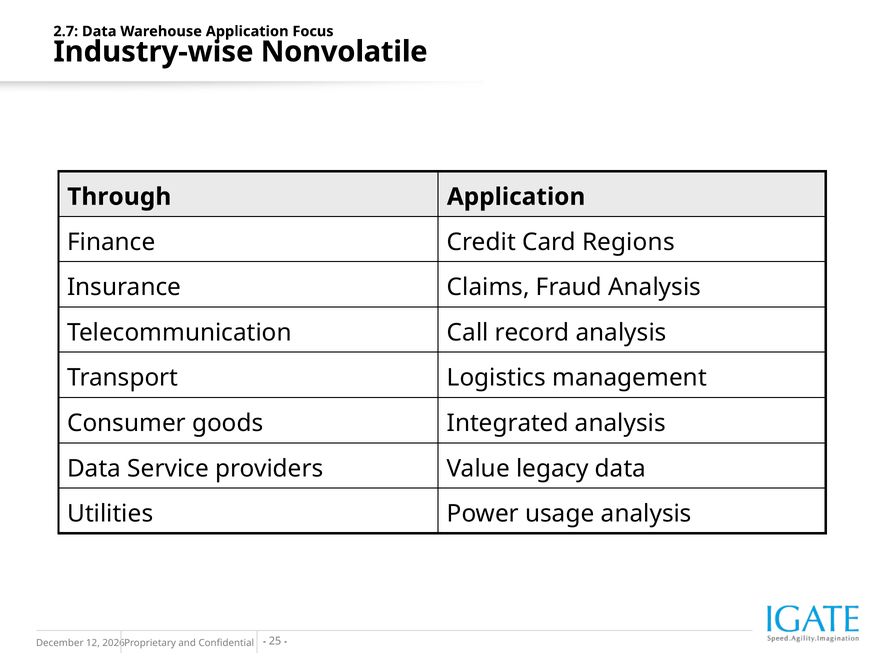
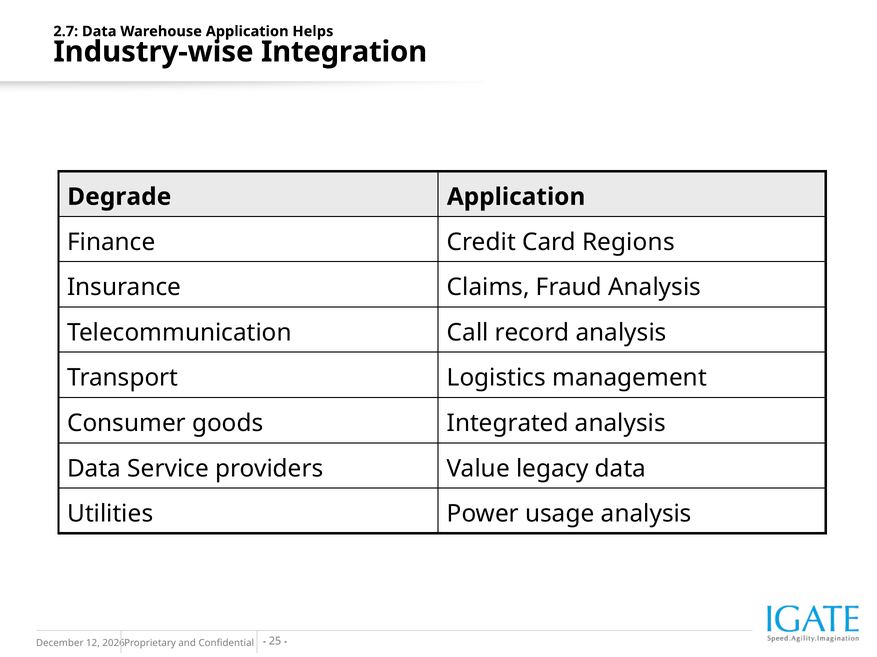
Focus: Focus -> Helps (313, 31)
Nonvolatile: Nonvolatile -> Integration (344, 52)
Through: Through -> Degrade (119, 197)
